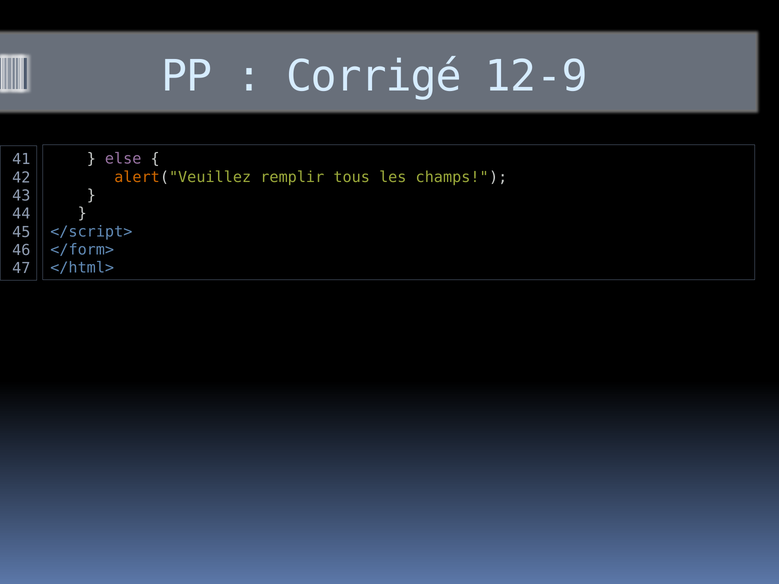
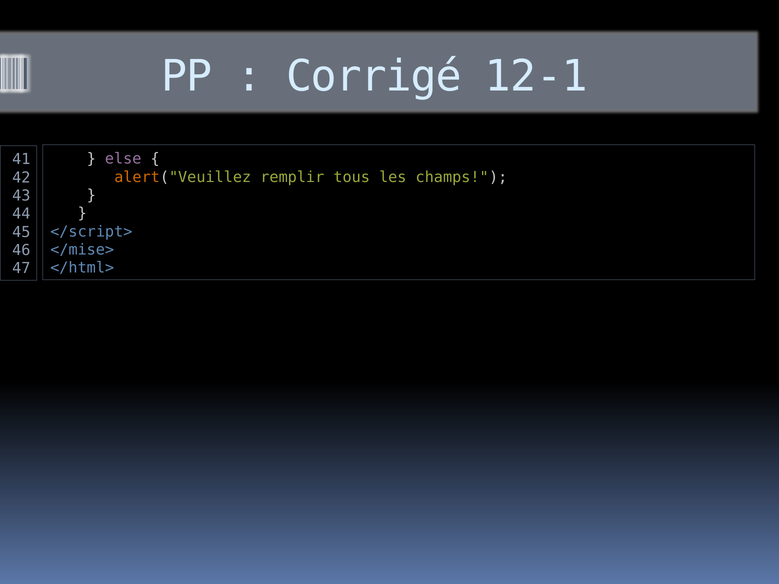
12-9: 12-9 -> 12-1 (536, 76)
</form>: </form> -> </mise> (82, 250)
